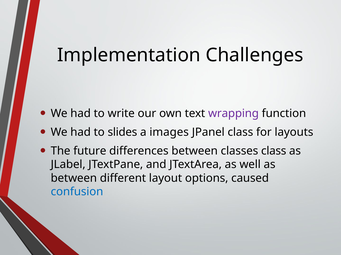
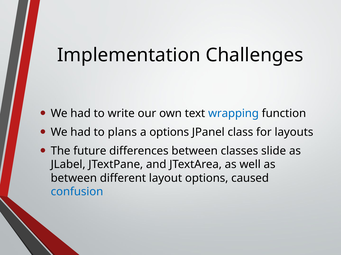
wrapping colour: purple -> blue (234, 114)
slides: slides -> plans (122, 133)
a images: images -> options (169, 133)
classes class: class -> slide (274, 151)
